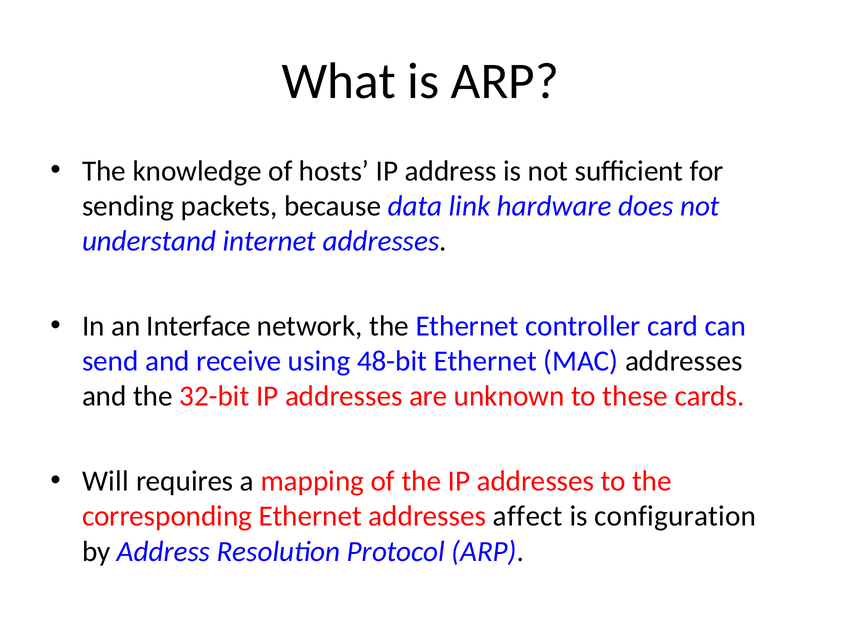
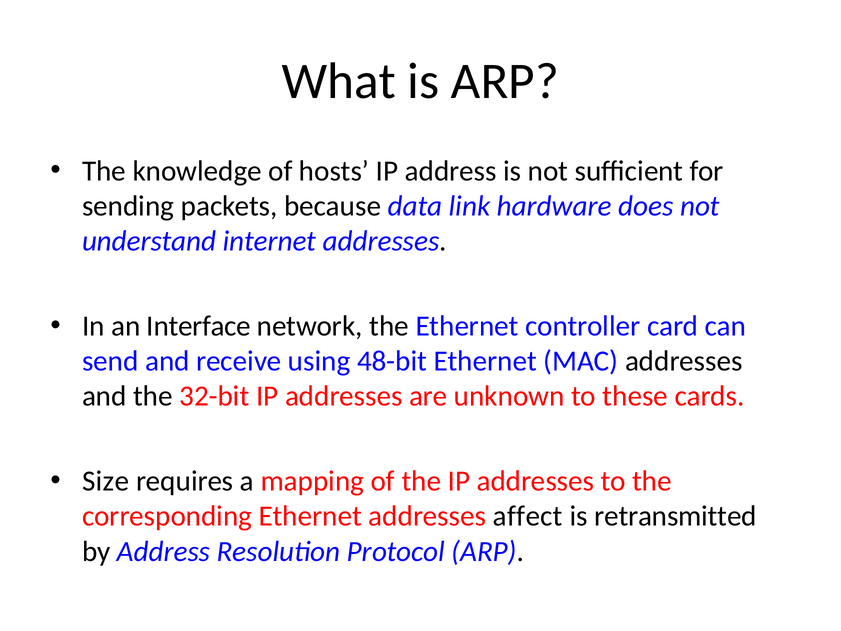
Will: Will -> Size (106, 481)
configuration: configuration -> retransmitted (676, 516)
